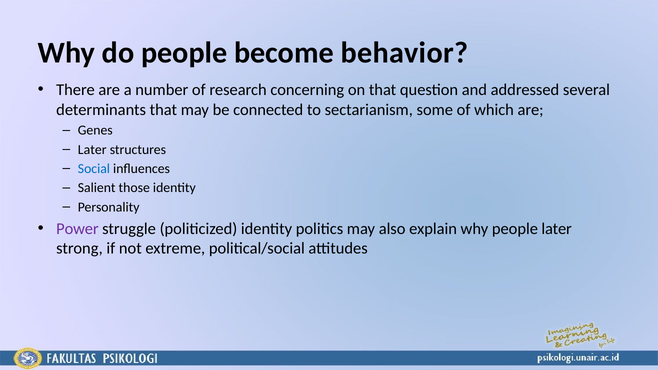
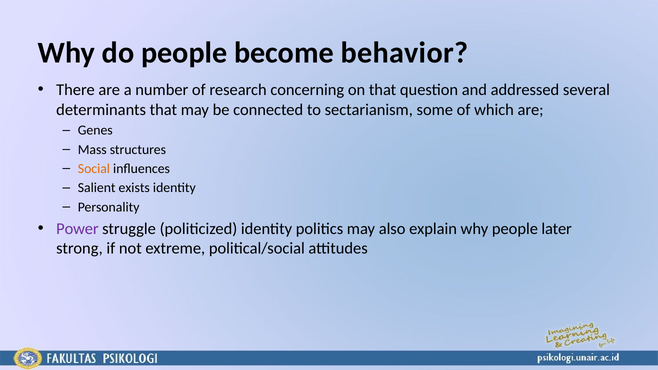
Later: Later -> Mass (92, 150)
Social colour: blue -> orange (94, 169)
those: those -> exists (134, 188)
